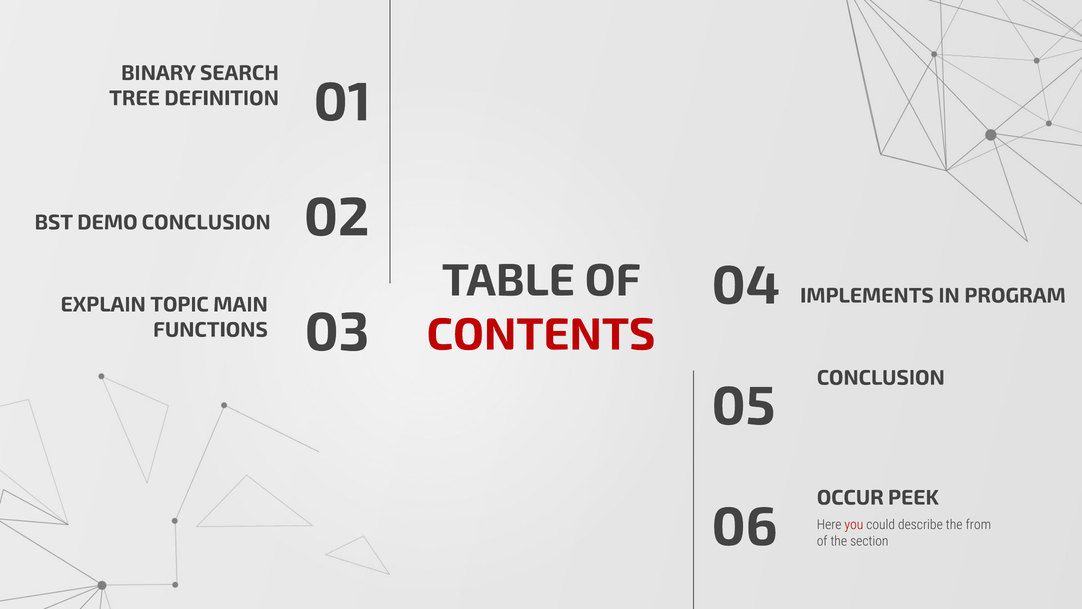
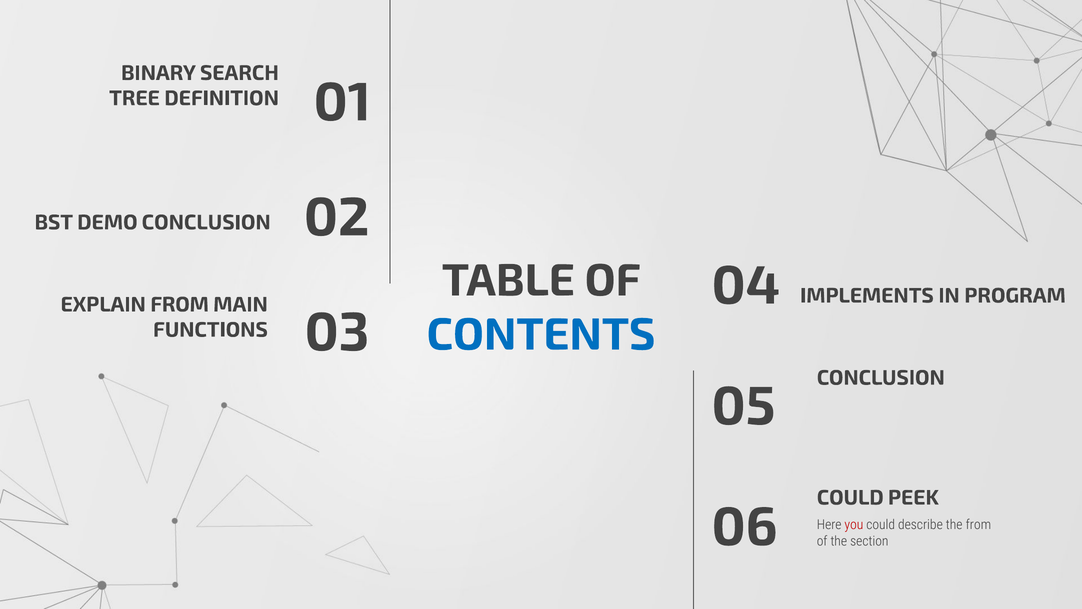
EXPLAIN TOPIC: TOPIC -> FROM (180, 304)
CONTENTS colour: red -> blue (541, 334)
OCCUR: OCCUR -> COULD (850, 497)
